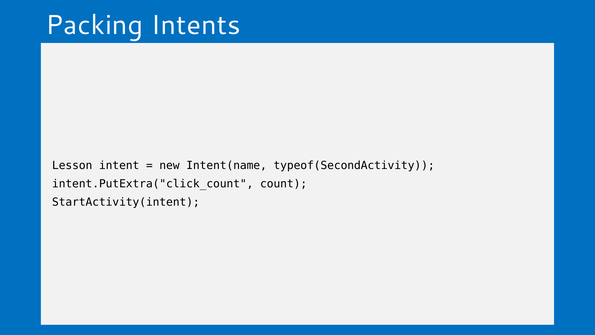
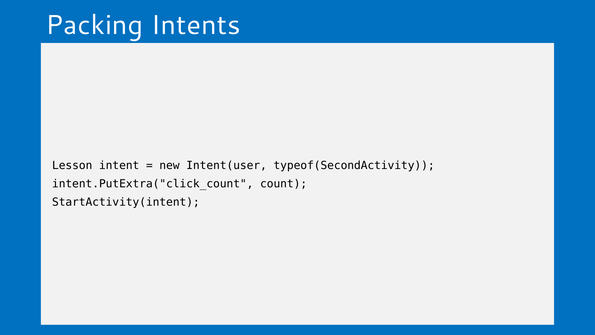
Intent(name: Intent(name -> Intent(user (227, 165)
